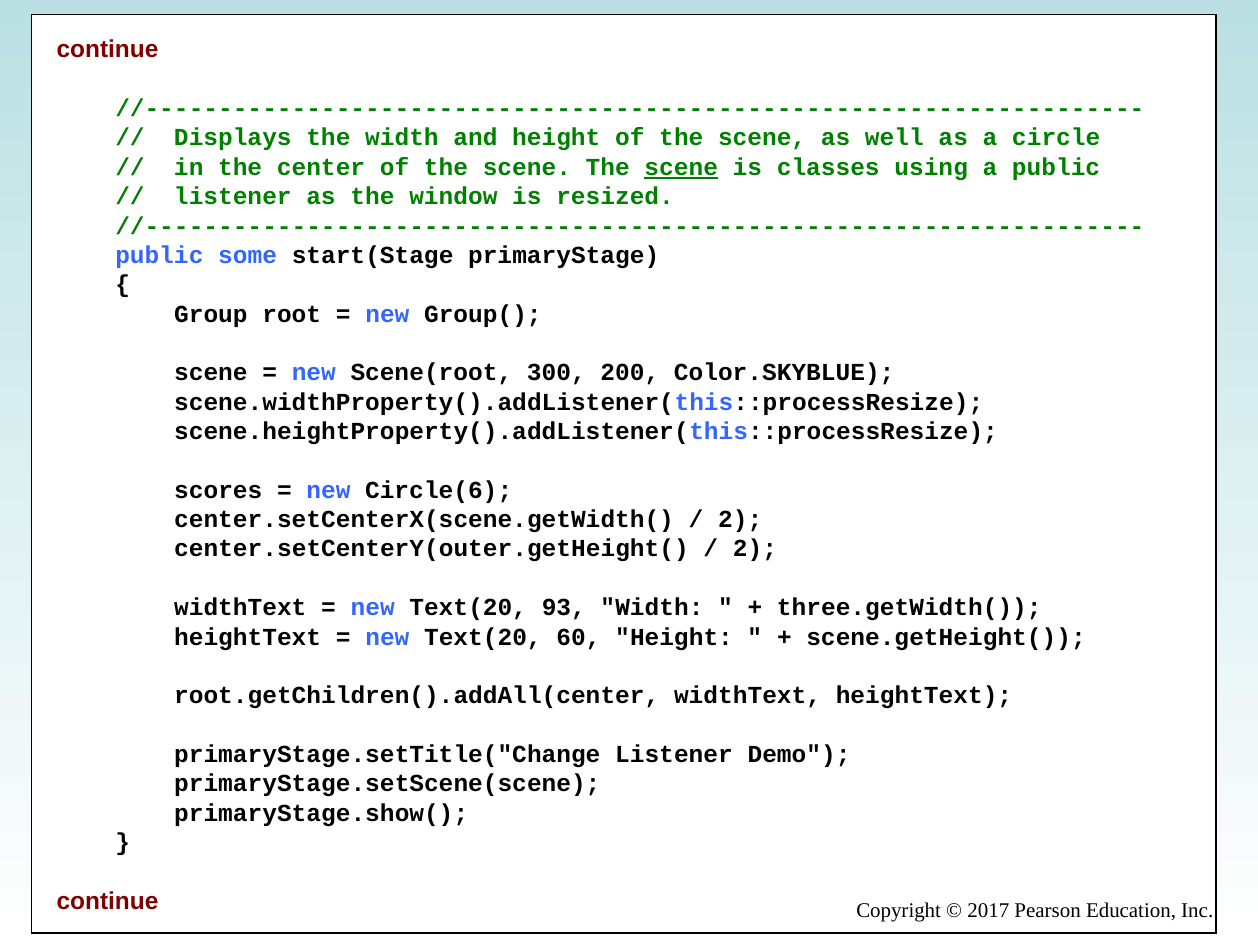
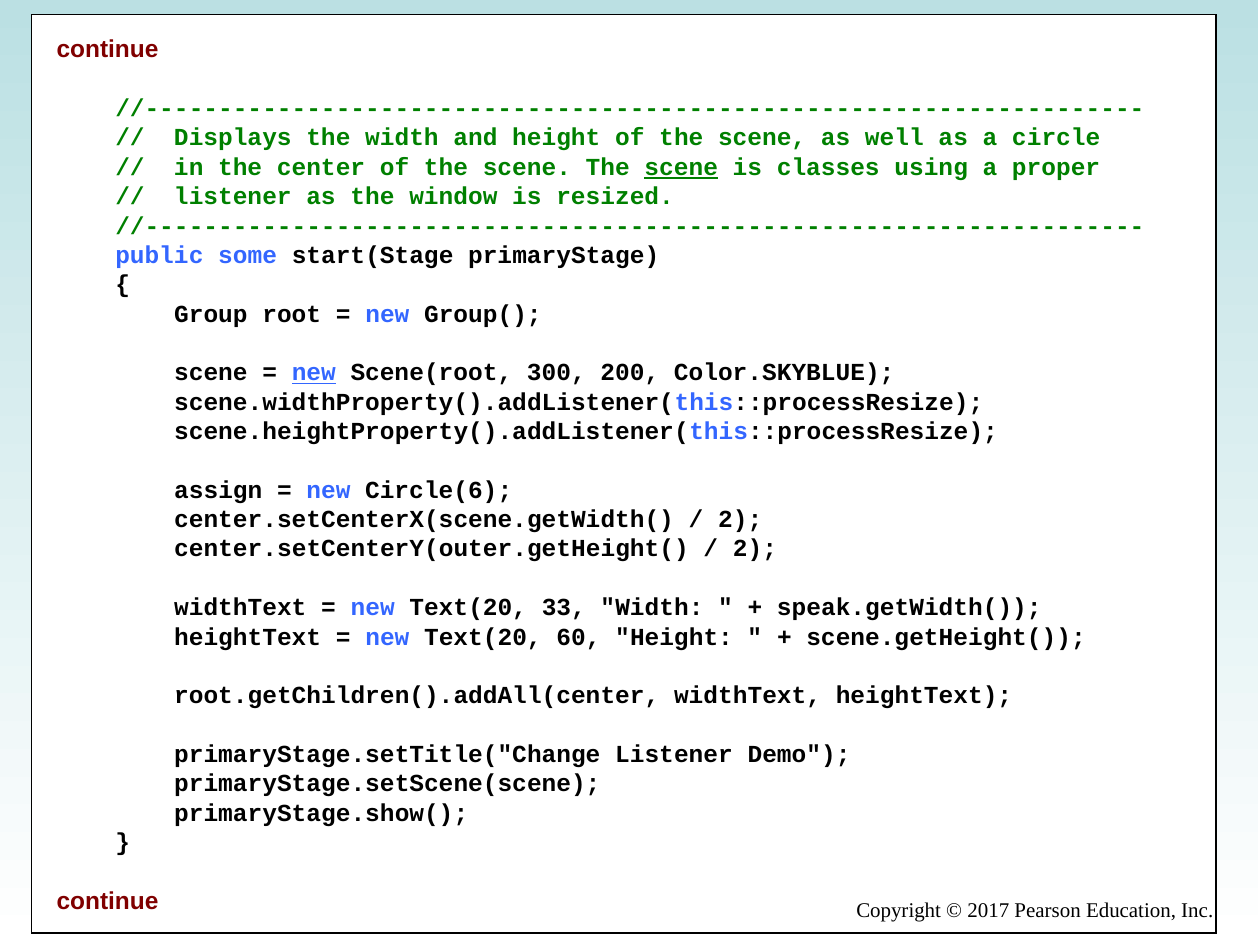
a public: public -> proper (1056, 167)
new underline: none -> present (314, 373)
scores: scores -> assign (218, 490)
93: 93 -> 33 (564, 608)
three.getWidth(: three.getWidth( -> speak.getWidth( (909, 608)
